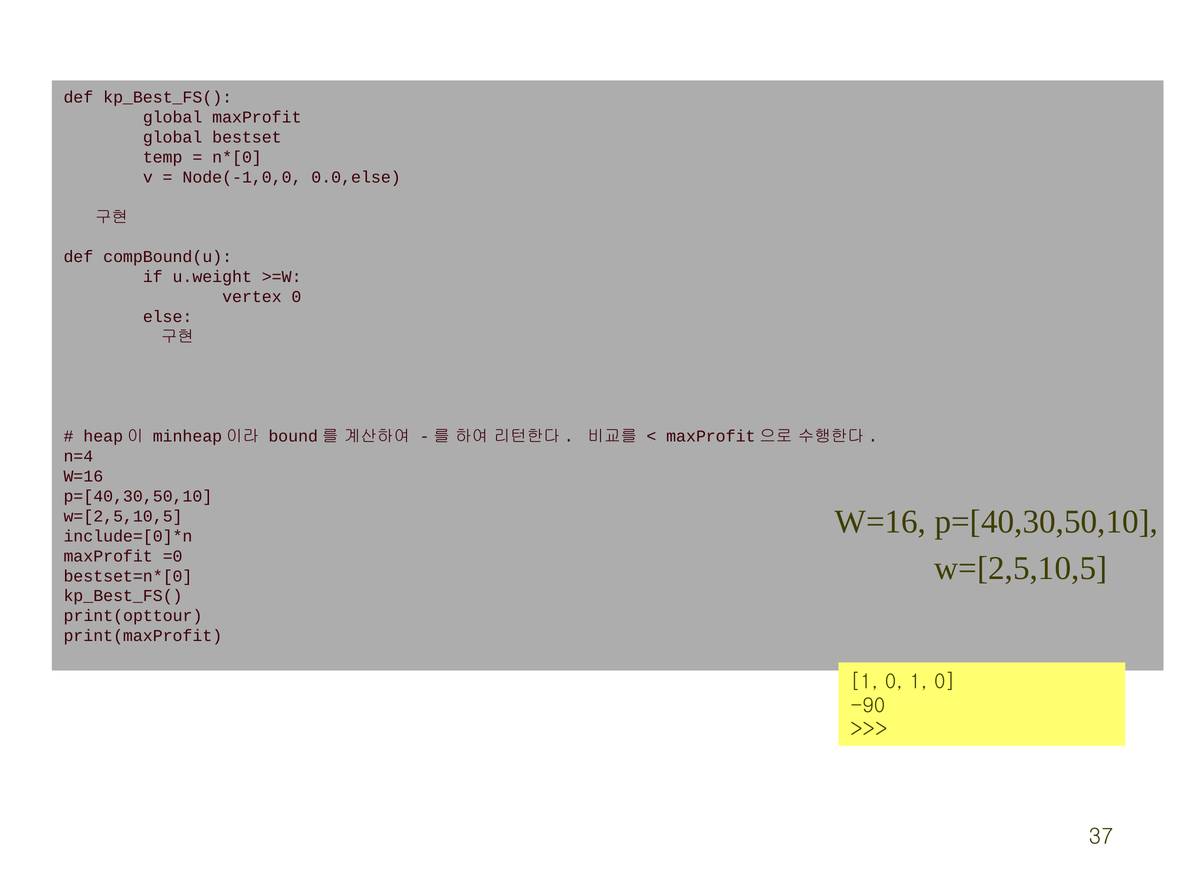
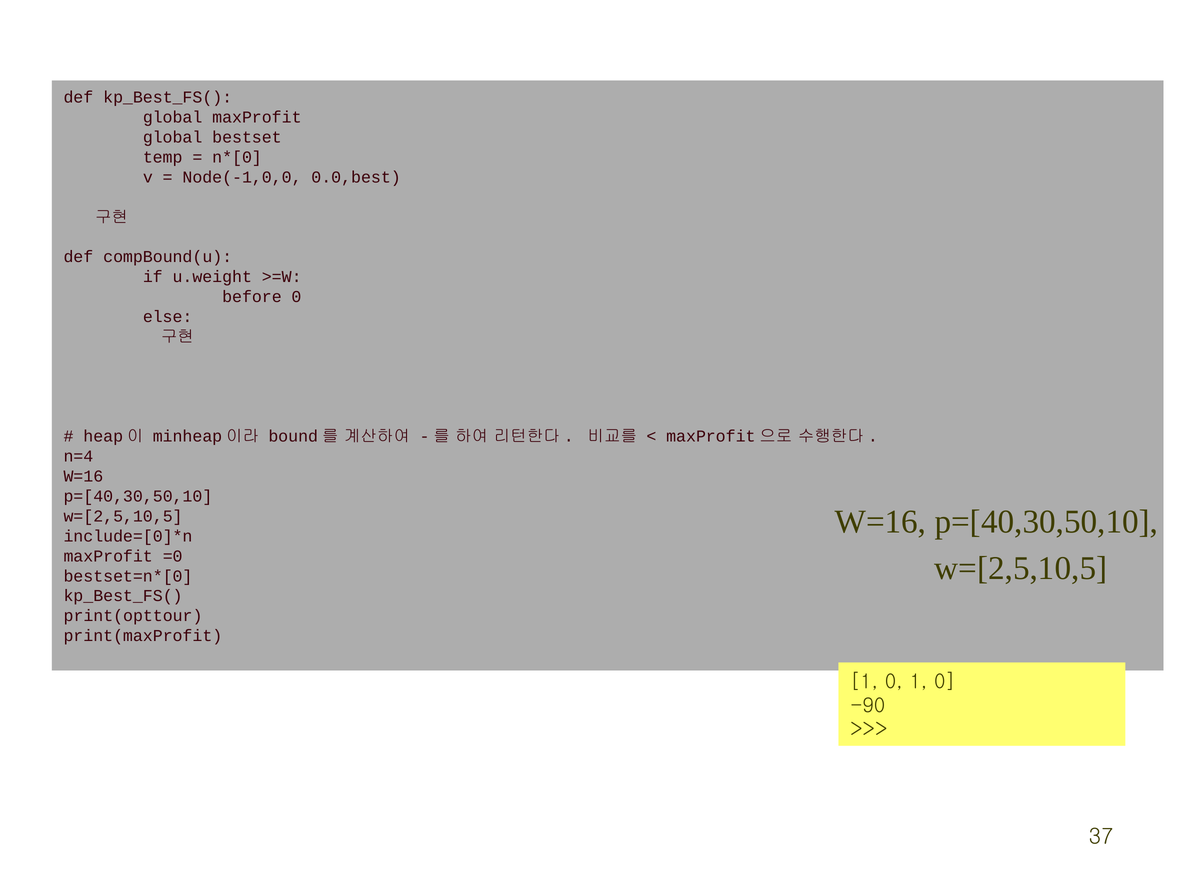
0.0,else: 0.0,else -> 0.0,best (356, 177)
vertex: vertex -> before (252, 297)
